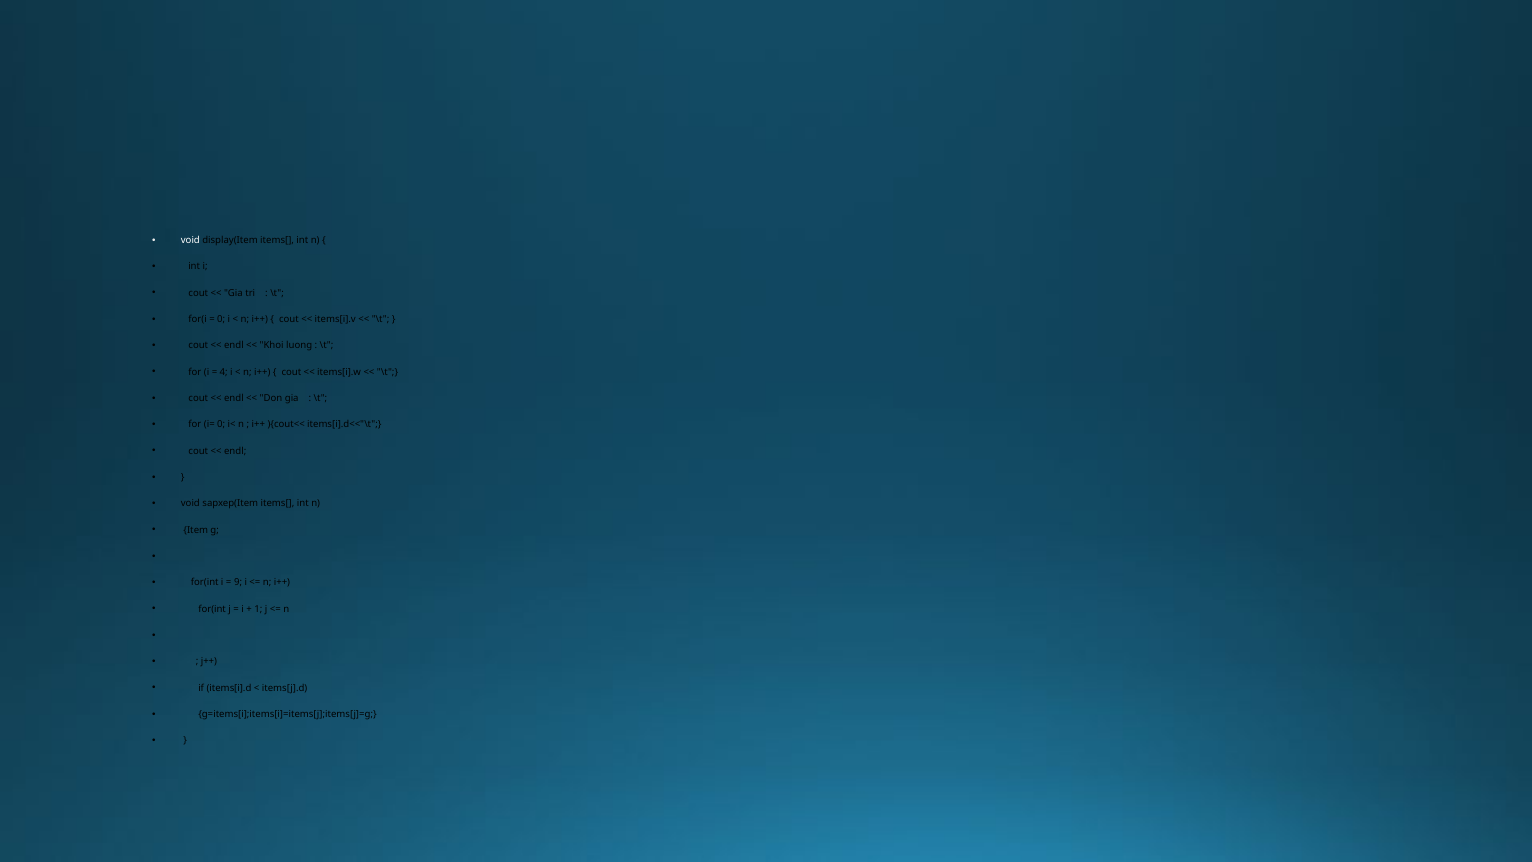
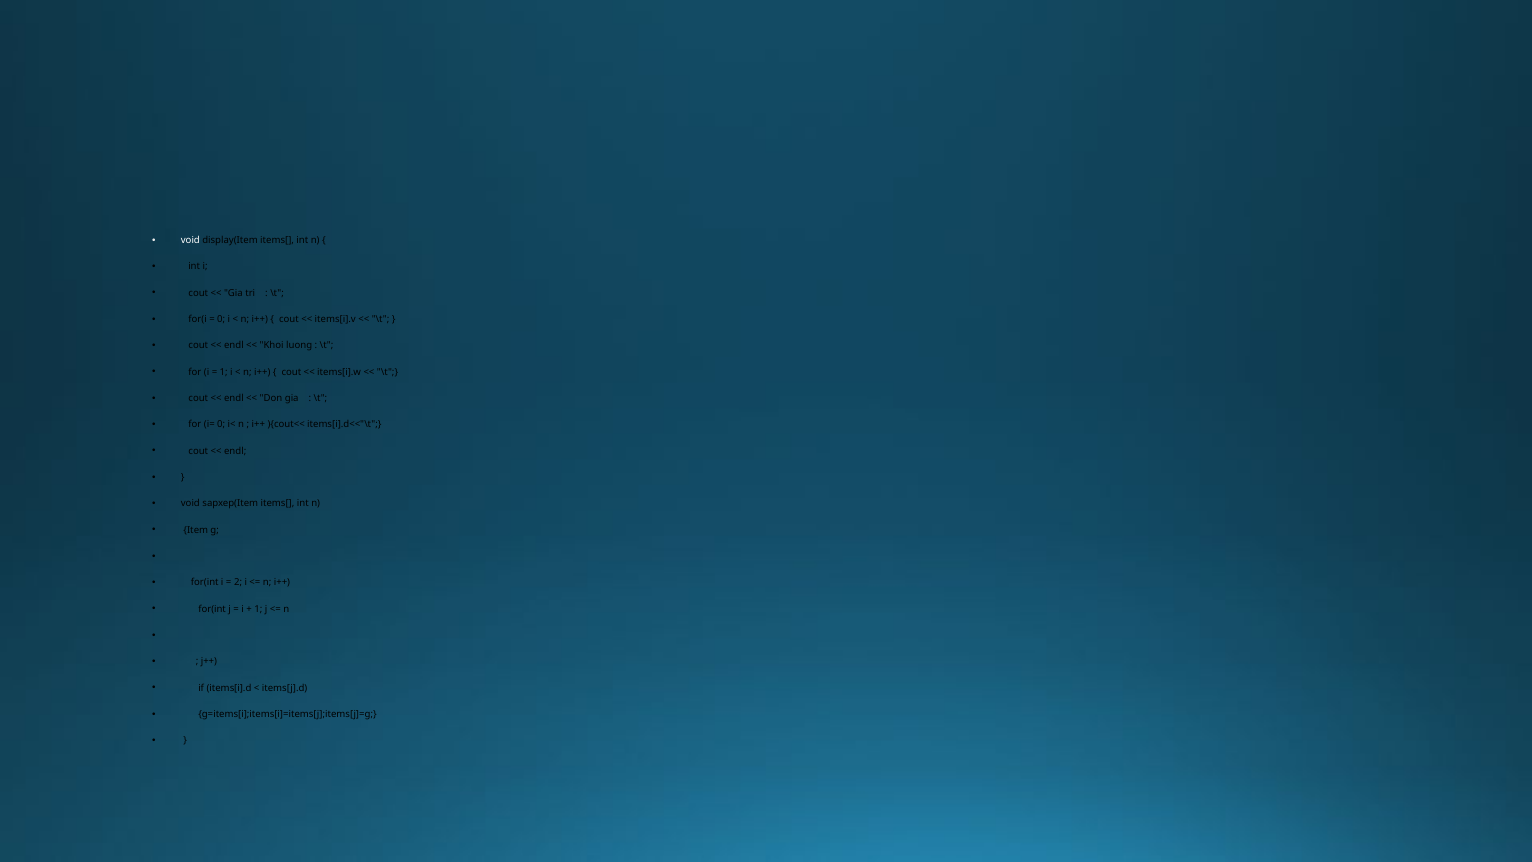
4: 4 -> 1 (224, 372)
9: 9 -> 2 (238, 583)
